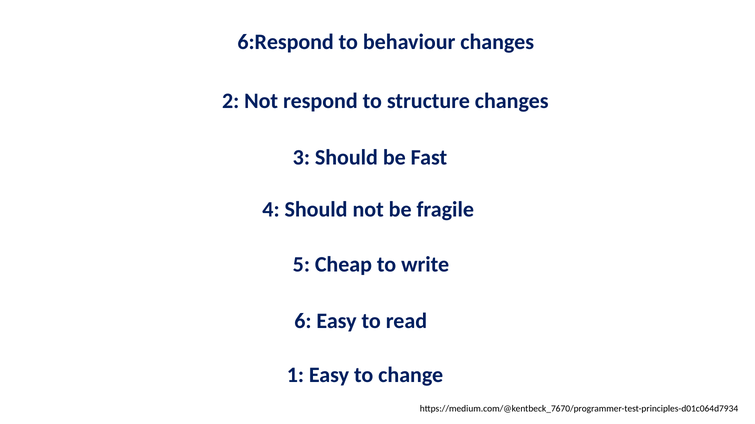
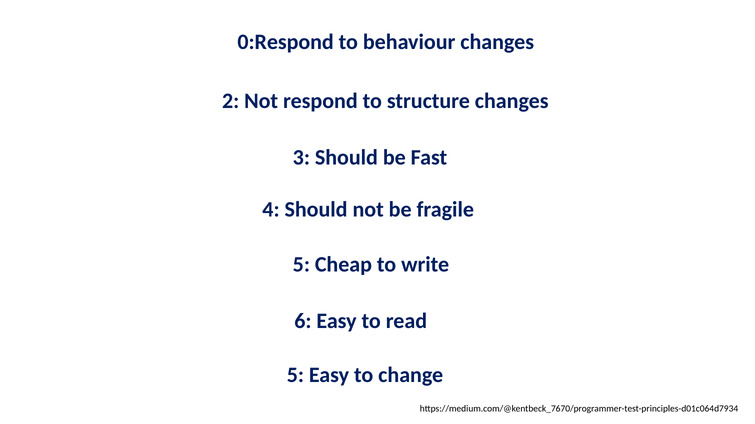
6:Respond: 6:Respond -> 0:Respond (286, 42)
1: 1 -> 5 (295, 376)
